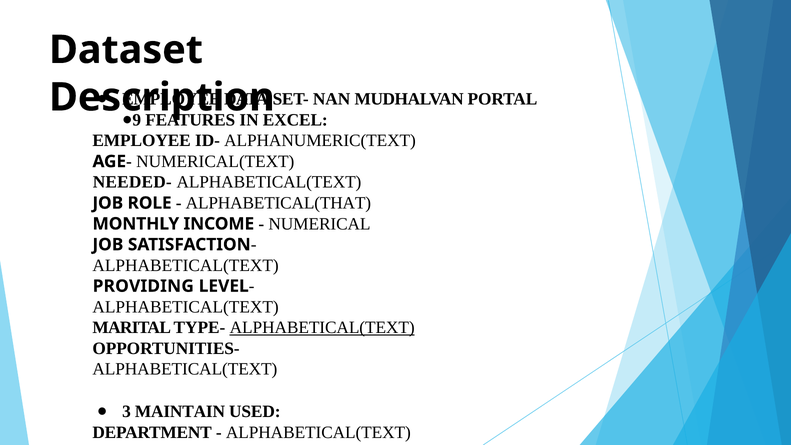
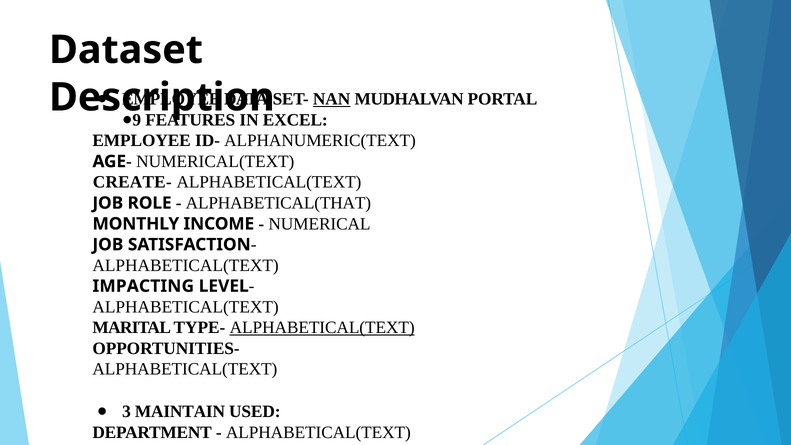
NAN underline: none -> present (332, 99)
NEEDED-: NEEDED- -> CREATE- (132, 182)
PROVIDING: PROVIDING -> IMPACTING (143, 286)
